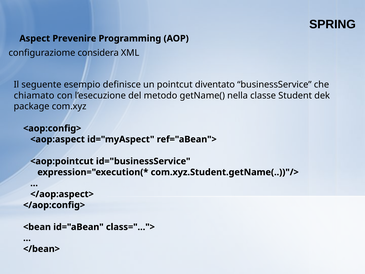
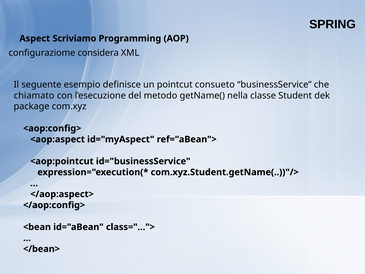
Prevenire: Prevenire -> Scriviamo (74, 38)
diventato: diventato -> consueto (215, 84)
